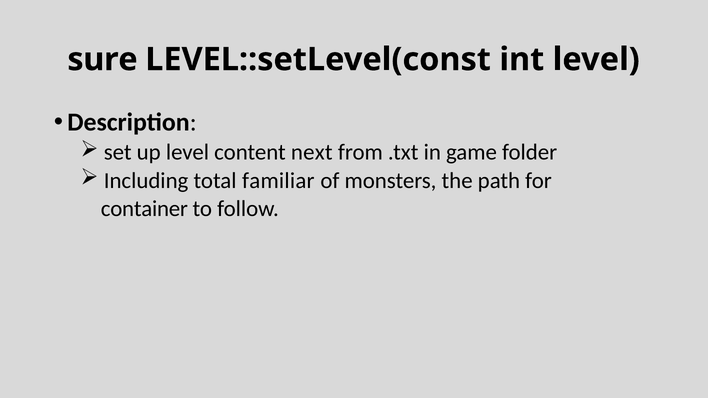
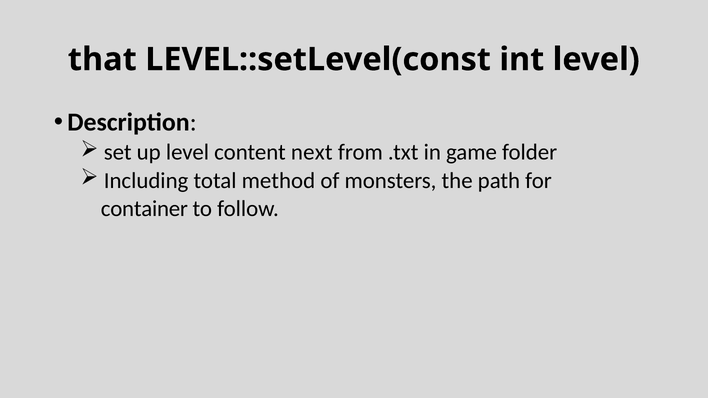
sure: sure -> that (102, 59)
familiar: familiar -> method (278, 181)
